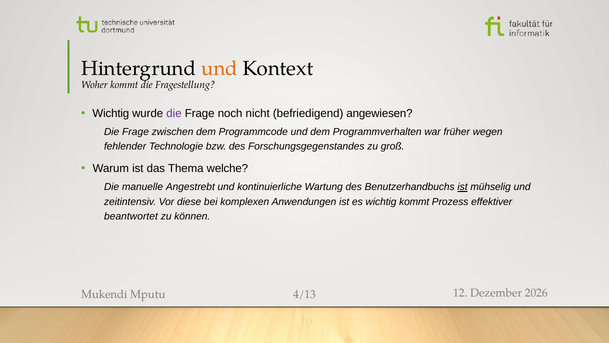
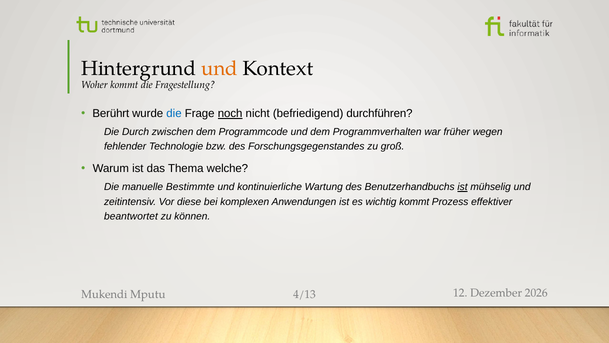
Wichtig: Wichtig -> Berührt (111, 113)
die colour: purple -> blue (174, 113)
noch underline: none -> present (230, 113)
angewiesen: angewiesen -> durchführen (379, 113)
Frage: Frage -> Durch (136, 132)
Angestrebt: Angestrebt -> Bestimmte (190, 187)
